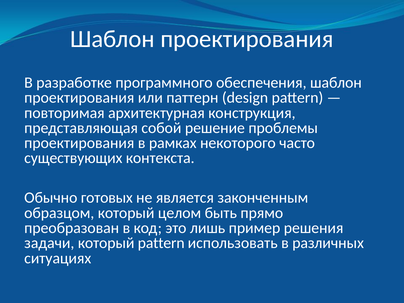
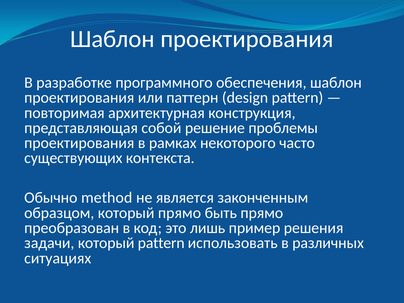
готовых: готовых -> method (107, 198)
который целом: целом -> прямо (180, 213)
